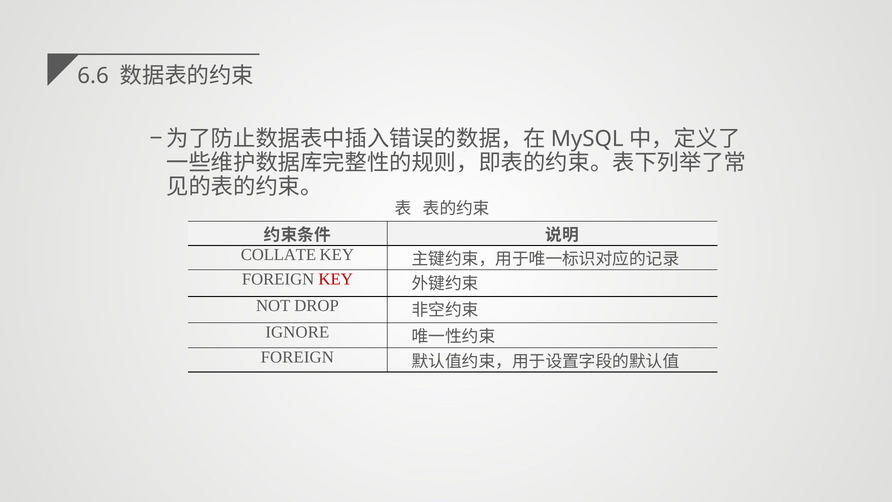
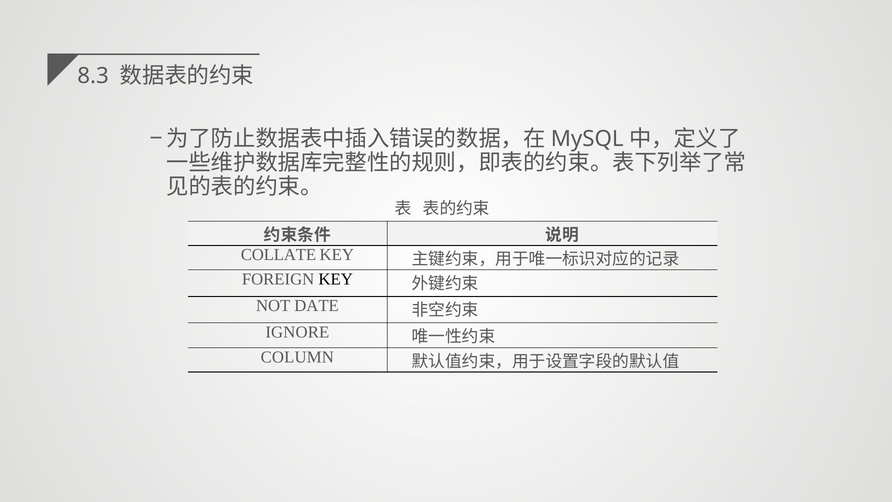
6.6: 6.6 -> 8.3 (93, 76)
KEY colour: red -> black (336, 279)
DROP: DROP -> DATE (317, 306)
FOREIGN: FOREIGN -> COLUMN (297, 357)
